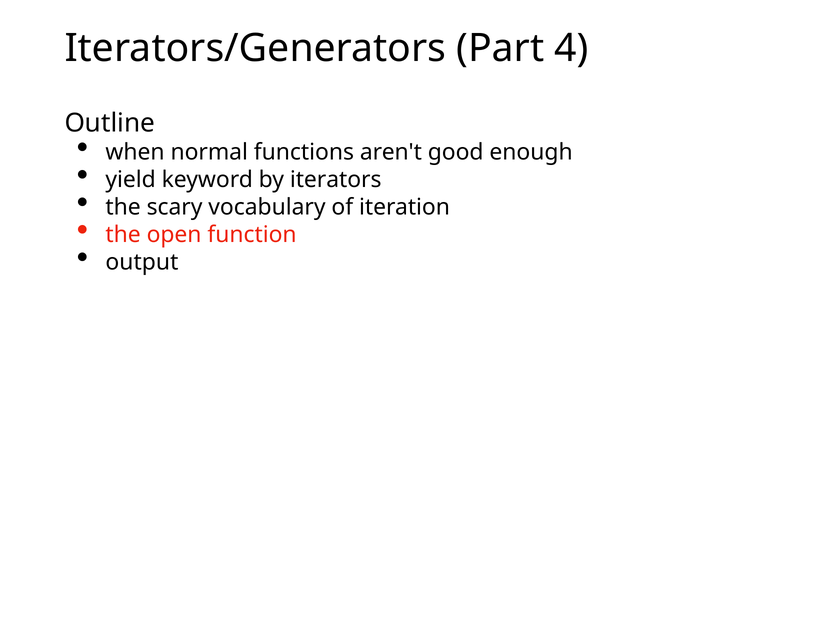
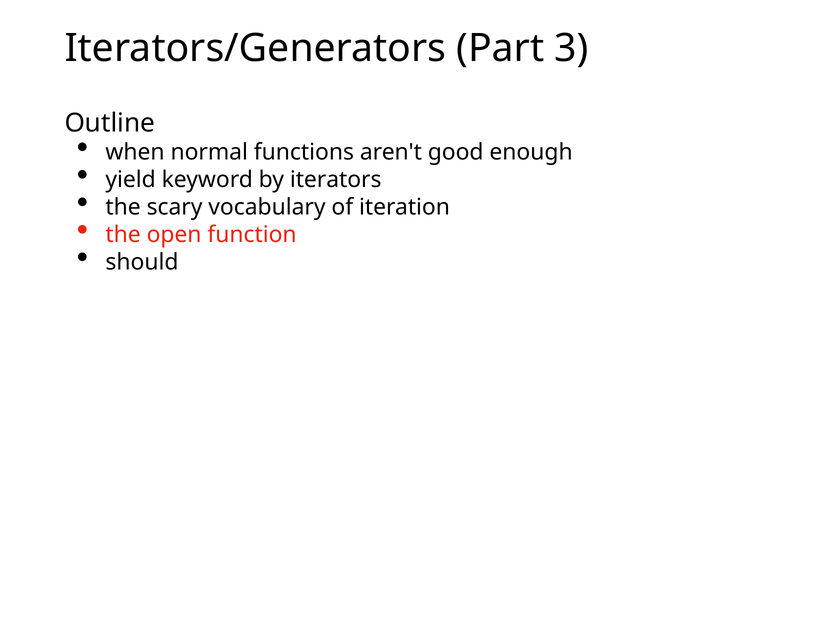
4: 4 -> 3 (572, 48)
output: output -> should (142, 262)
